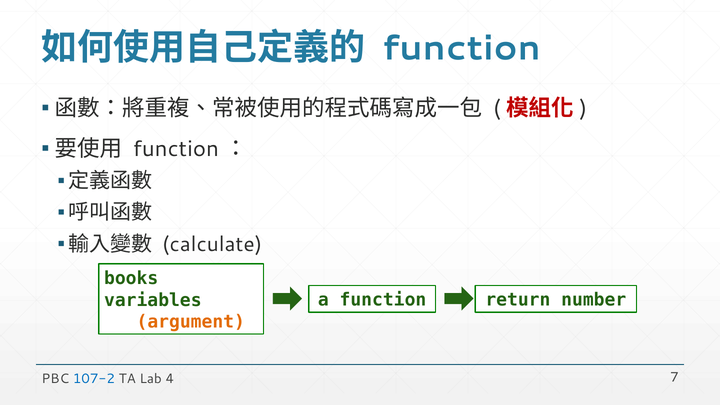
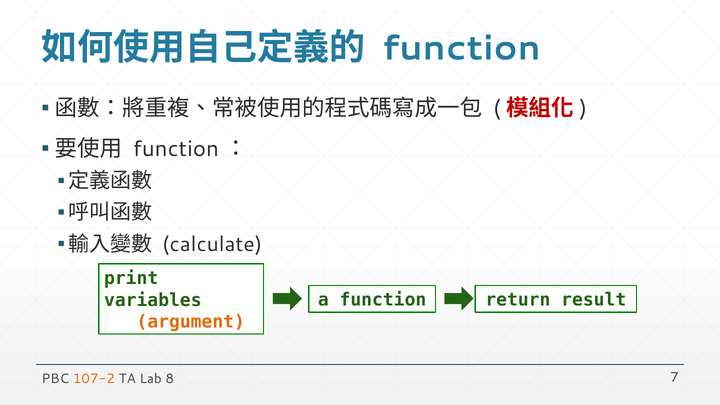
books: books -> print (131, 278)
number: number -> result (594, 300)
107-2 colour: blue -> orange (94, 379)
4: 4 -> 8 (170, 379)
